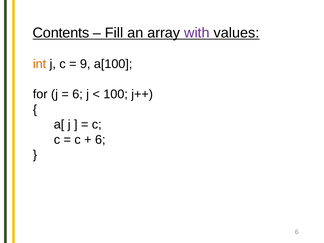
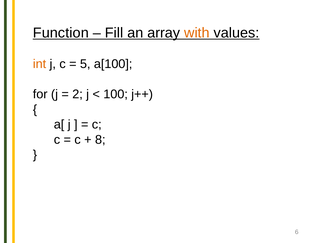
Contents: Contents -> Function (61, 33)
with colour: purple -> orange (197, 33)
9: 9 -> 5 (85, 64)
6: 6 -> 2 (78, 94)
6: 6 -> 8 (100, 140)
